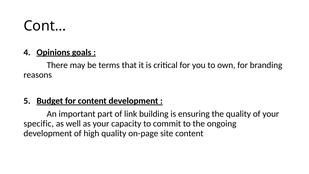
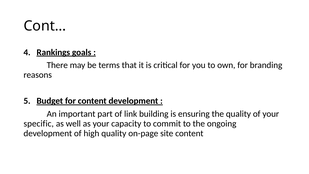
Opinions: Opinions -> Rankings (53, 52)
